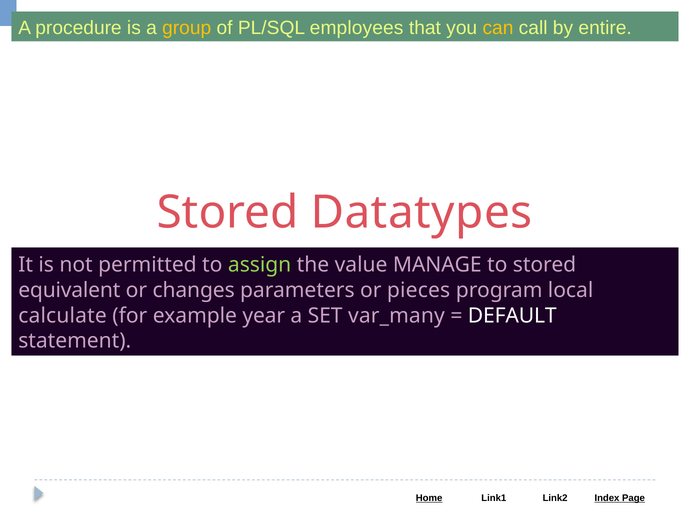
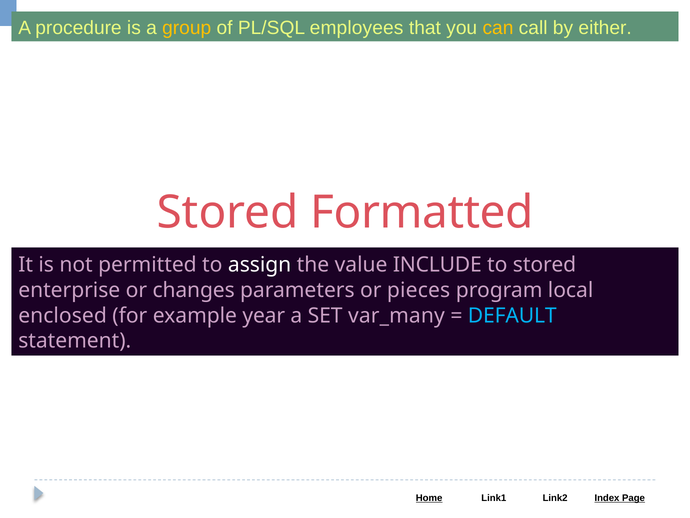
entire: entire -> either (605, 28)
Datatypes: Datatypes -> Formatted (422, 212)
assign colour: light green -> white (260, 265)
MANAGE: MANAGE -> INCLUDE (437, 265)
equivalent: equivalent -> enterprise (69, 290)
calculate: calculate -> enclosed (63, 315)
DEFAULT colour: white -> light blue (512, 315)
